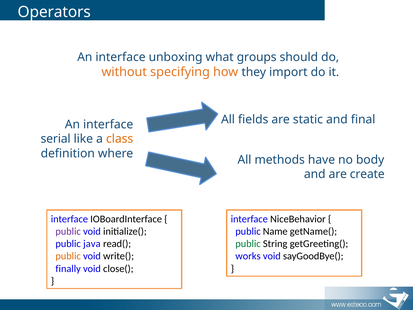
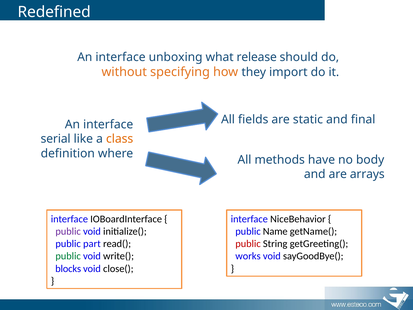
Operators: Operators -> Redefined (54, 12)
groups: groups -> release (257, 57)
create: create -> arrays (367, 174)
java: java -> part (92, 244)
public colour: green -> red (248, 244)
public colour: orange -> green (68, 256)
finally: finally -> blocks (68, 268)
